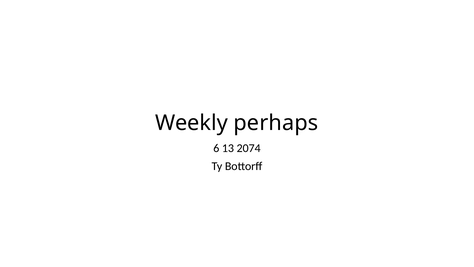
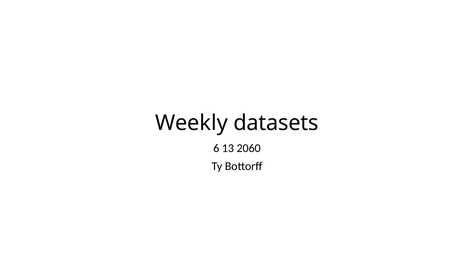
perhaps: perhaps -> datasets (276, 123)
2074: 2074 -> 2060 (249, 148)
